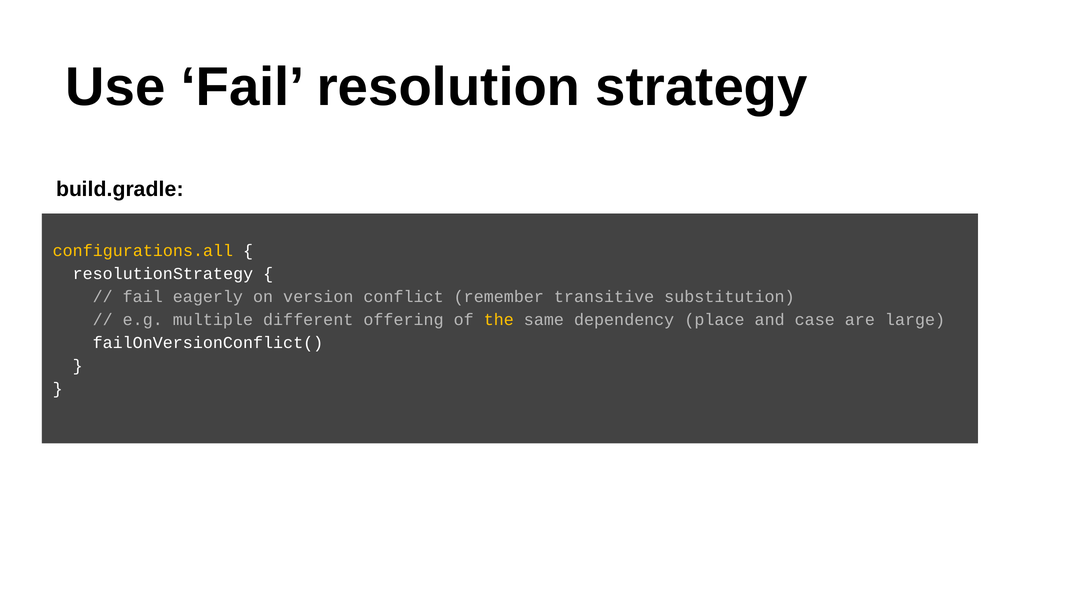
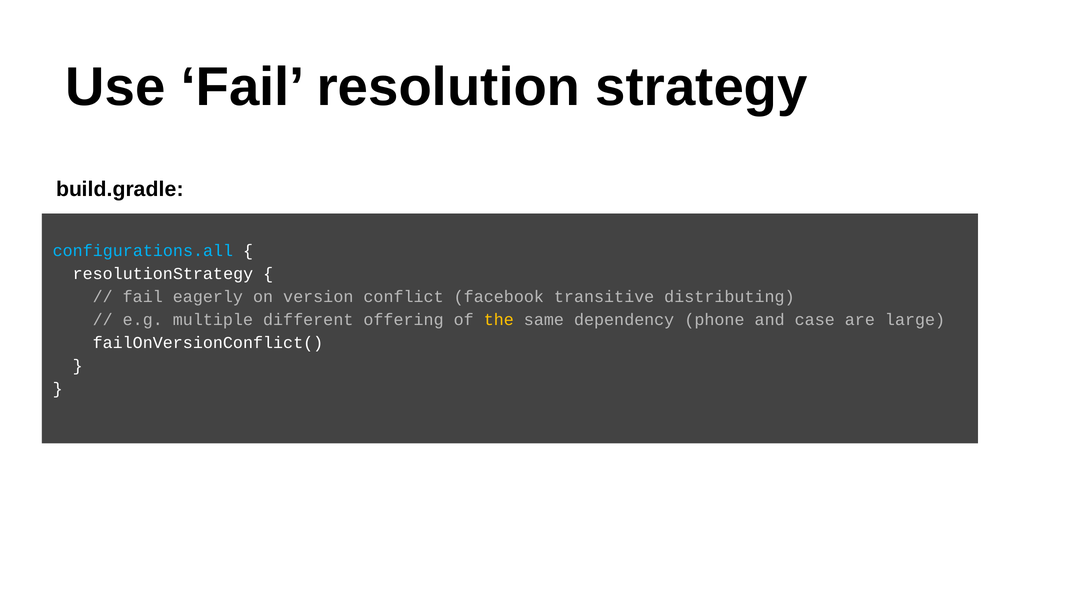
configurations.all colour: yellow -> light blue (143, 250)
remember: remember -> facebook (499, 296)
substitution: substitution -> distributing (729, 296)
place: place -> phone (714, 319)
